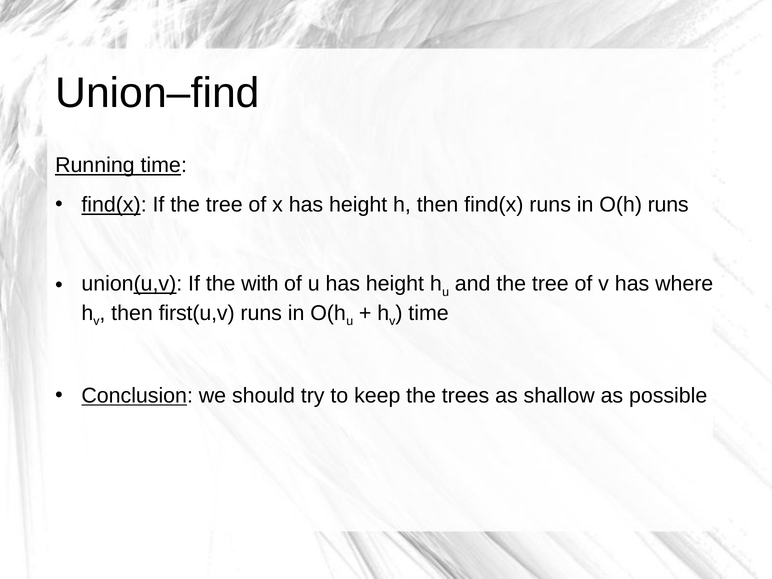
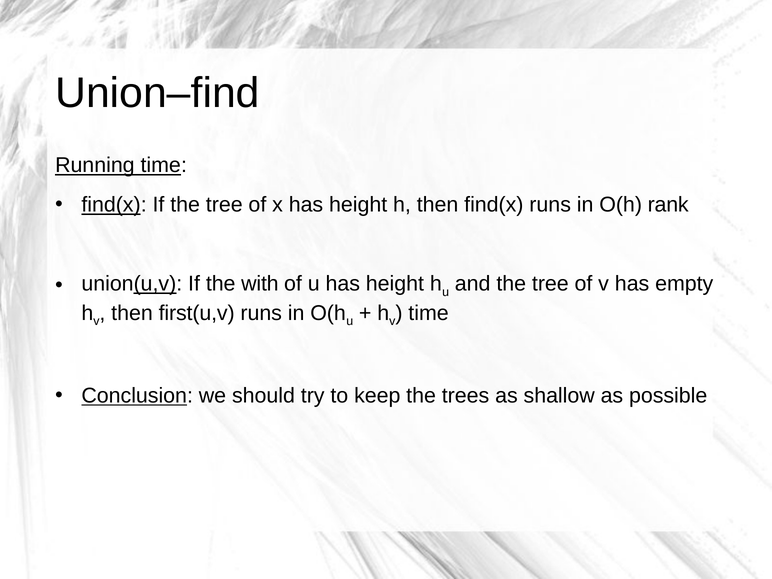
O(h runs: runs -> rank (668, 205)
where: where -> empty (684, 284)
